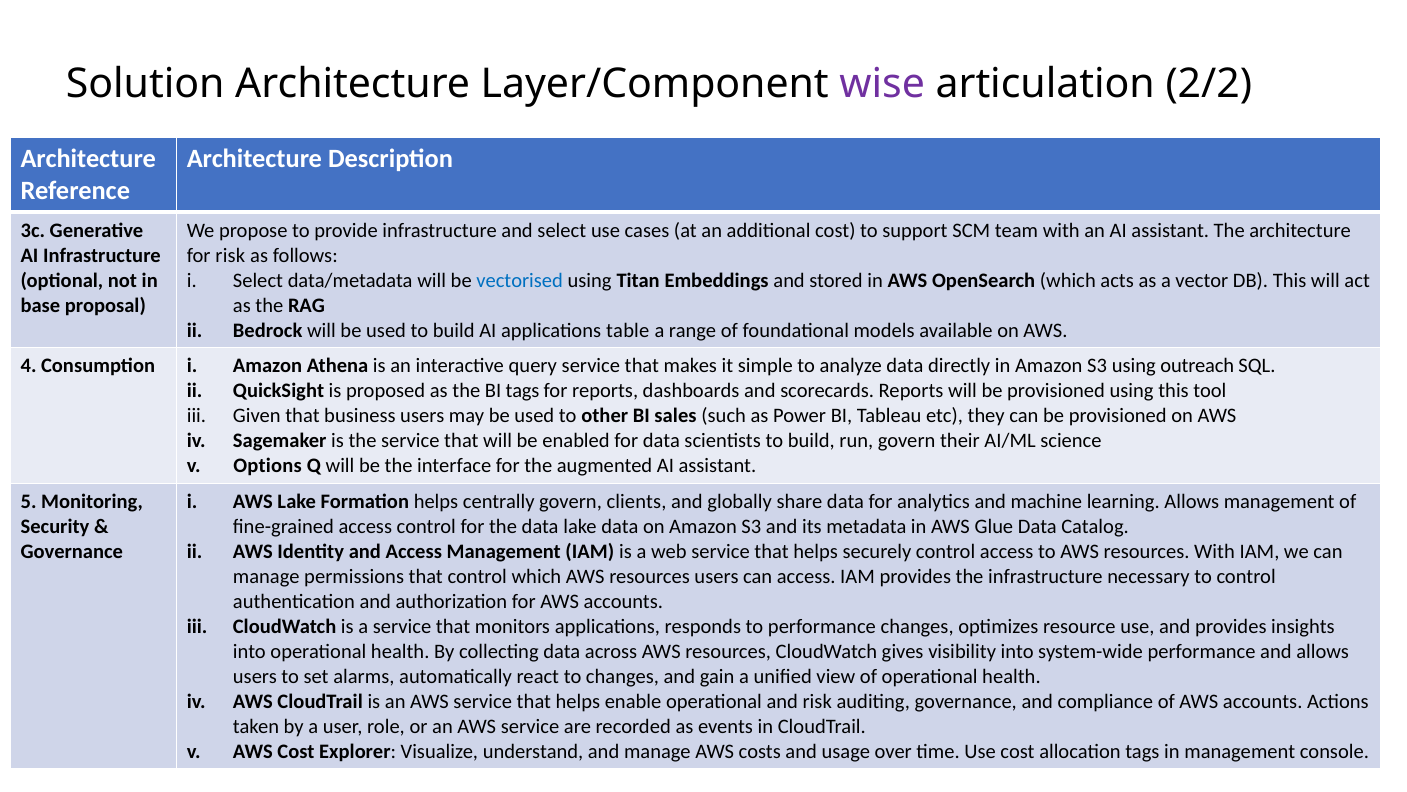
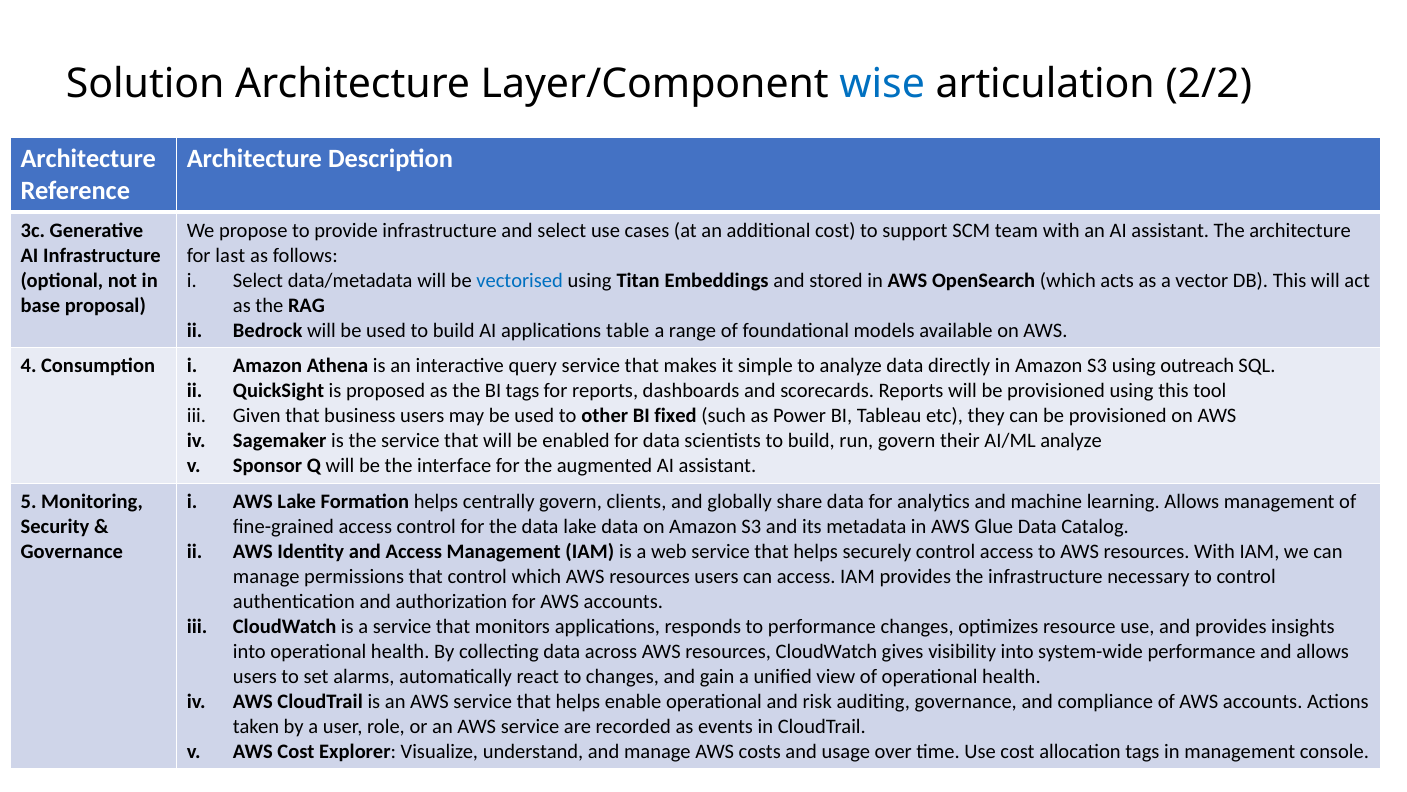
wise colour: purple -> blue (882, 84)
for risk: risk -> last (230, 255)
sales: sales -> fixed (676, 416)
AI/ML science: science -> analyze (1071, 441)
Options: Options -> Sponsor (268, 466)
